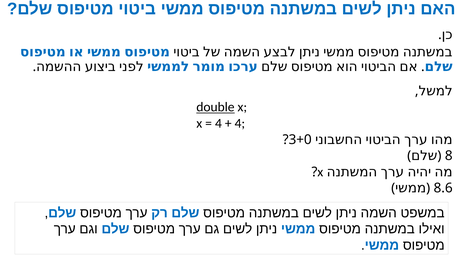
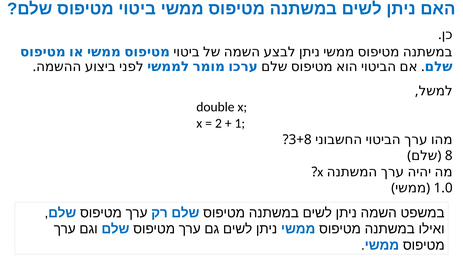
double underline: present -> none (215, 107)
4: 4 -> 2 (218, 124)
4: 4 -> 1 (240, 124)
3+0: 3+0 -> 3+8 (300, 140)
8.6: 8.6 -> 1.0 (443, 188)
